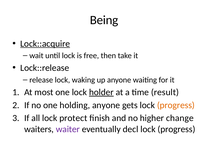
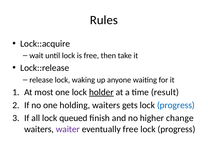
Being: Being -> Rules (104, 20)
Lock::acquire underline: present -> none (45, 44)
holding anyone: anyone -> waiters (106, 105)
progress colour: orange -> blue (176, 105)
protect: protect -> queued (73, 118)
eventually decl: decl -> free (131, 129)
